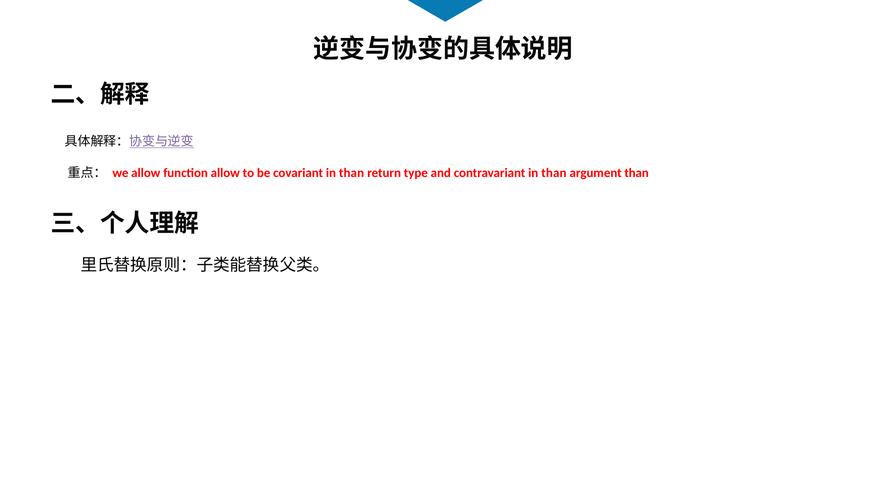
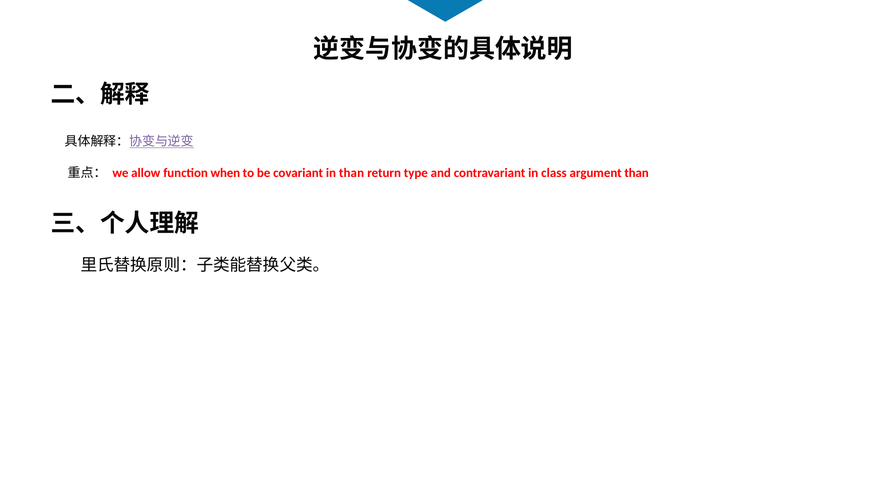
function allow: allow -> when (225, 173)
contravariant in than: than -> class (554, 173)
